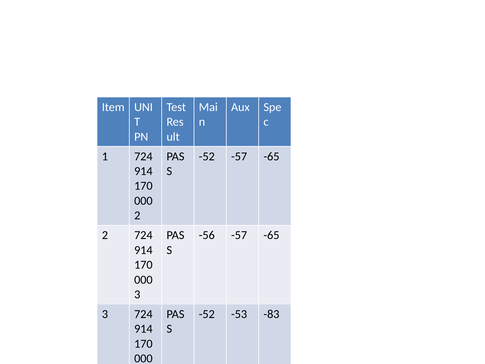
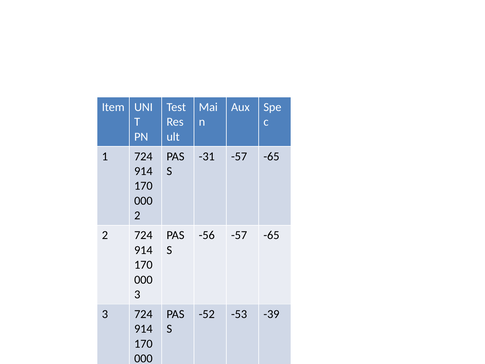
-52: -52 -> -31 (207, 156)
-83: -83 -> -39 (271, 314)
